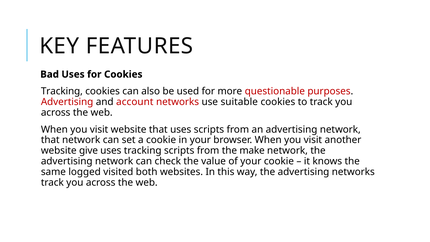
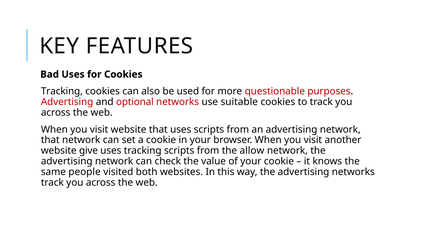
account: account -> optional (135, 102)
make: make -> allow (252, 151)
logged: logged -> people (85, 172)
